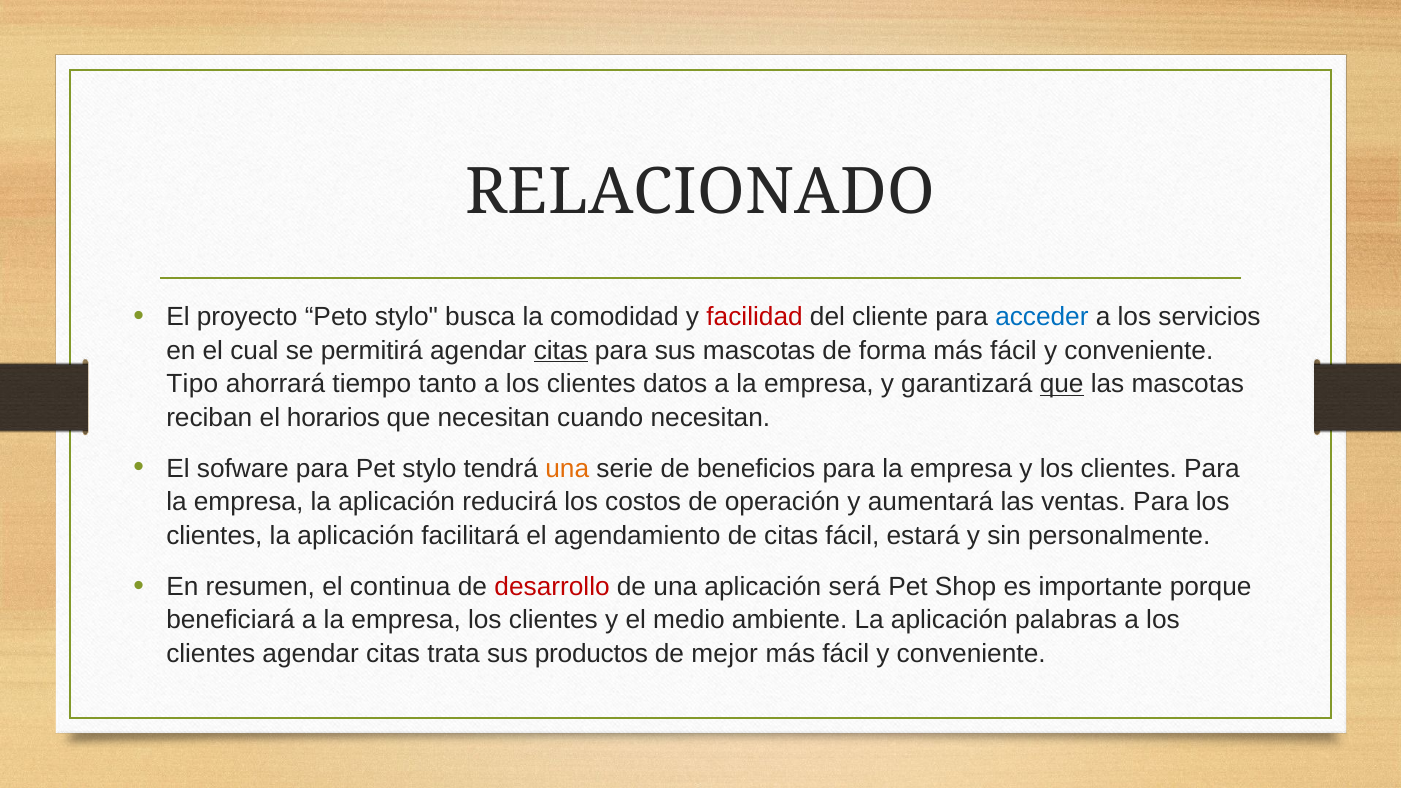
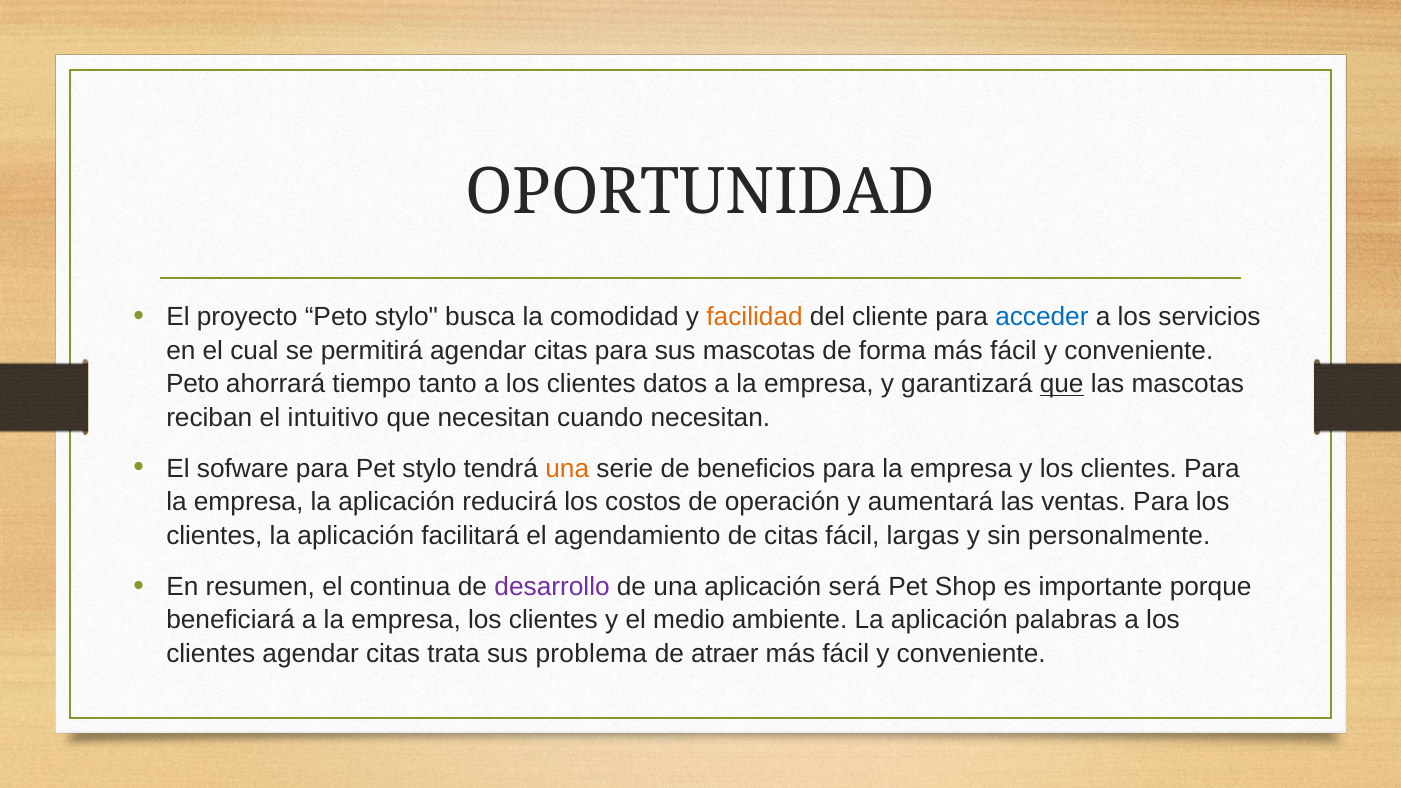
RELACIONADO: RELACIONADO -> OPORTUNIDAD (700, 192)
facilidad colour: red -> orange (755, 317)
citas underline: present -> none (561, 350)
Tipo: Tipo -> Peto (193, 384)
horarios: horarios -> intuitivo (333, 418)
estará: estará -> largas (923, 536)
desarrollo colour: red -> purple (552, 587)
productos: productos -> problema (591, 654)
mejor: mejor -> atraer (725, 654)
